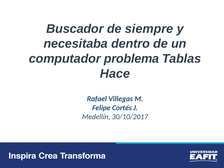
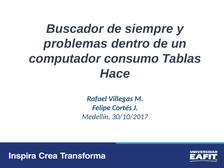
necesitaba: necesitaba -> problemas (76, 44)
problema: problema -> consumo (131, 59)
